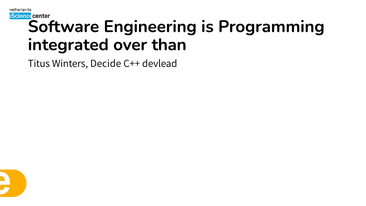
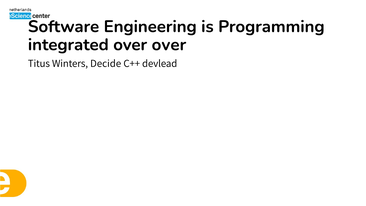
over than: than -> over (169, 45)
